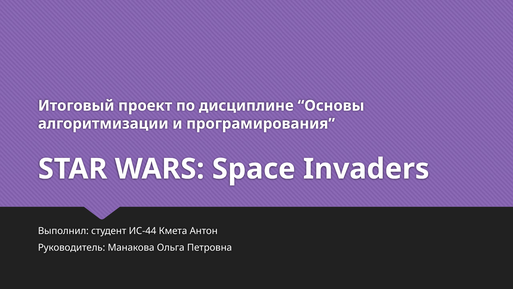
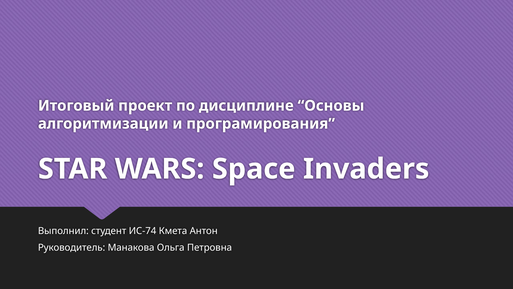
ИС-44: ИС-44 -> ИС-74 (143, 231)
